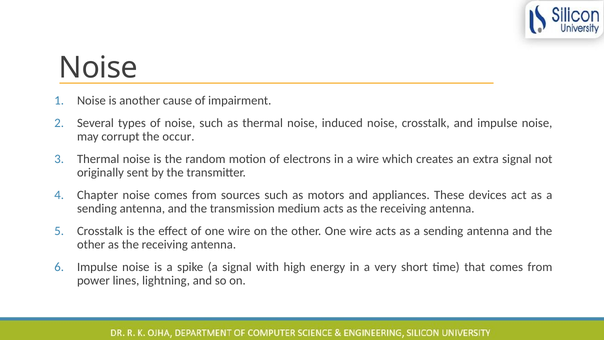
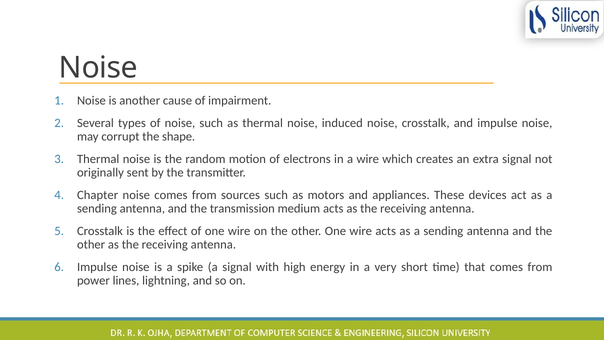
occur: occur -> shape (179, 136)
